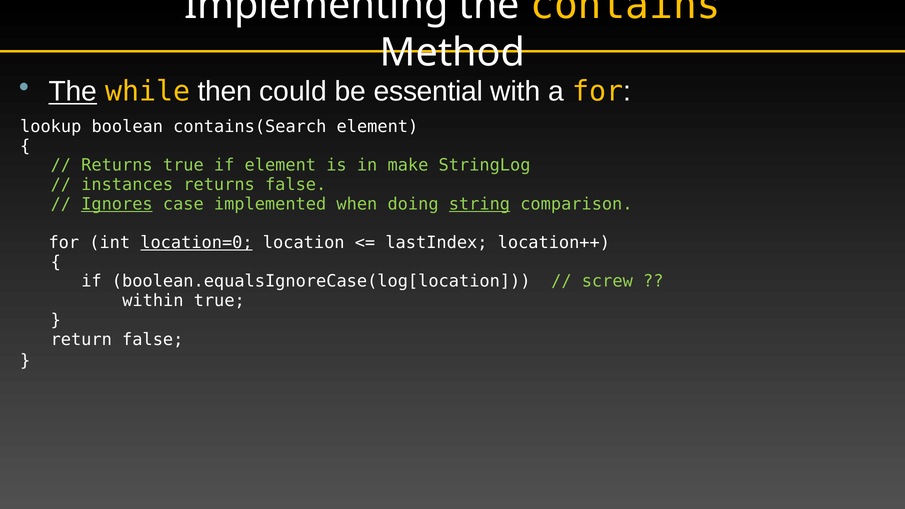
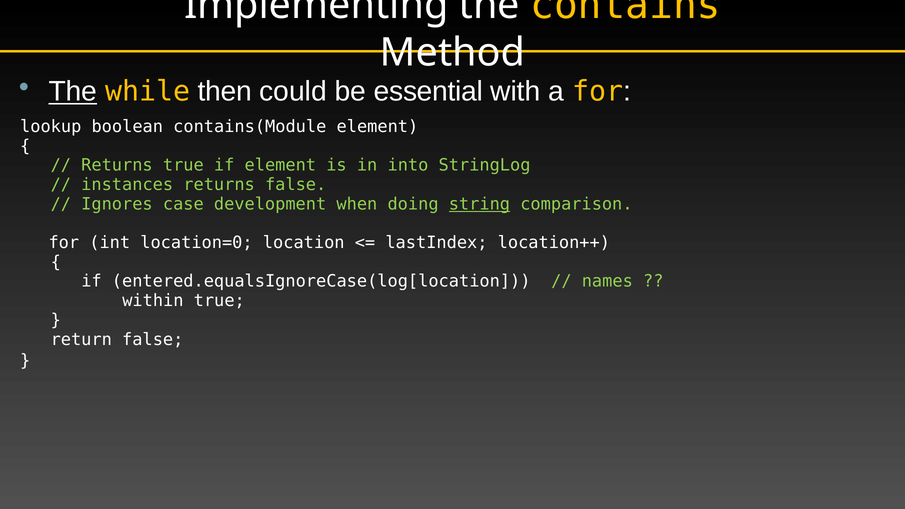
contains(Search: contains(Search -> contains(Module (250, 127)
make: make -> into (408, 165)
Ignores underline: present -> none (117, 204)
implemented: implemented -> development (270, 204)
location=0 underline: present -> none (196, 243)
boolean.equalsIgnoreCase(log[location: boolean.equalsIgnoreCase(log[location -> entered.equalsIgnoreCase(log[location (321, 281)
screw: screw -> names (607, 281)
